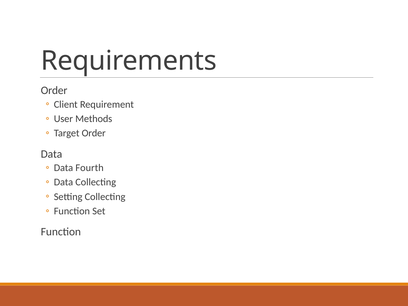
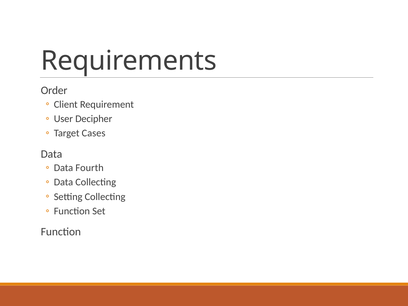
Methods: Methods -> Decipher (94, 119)
Target Order: Order -> Cases (94, 133)
